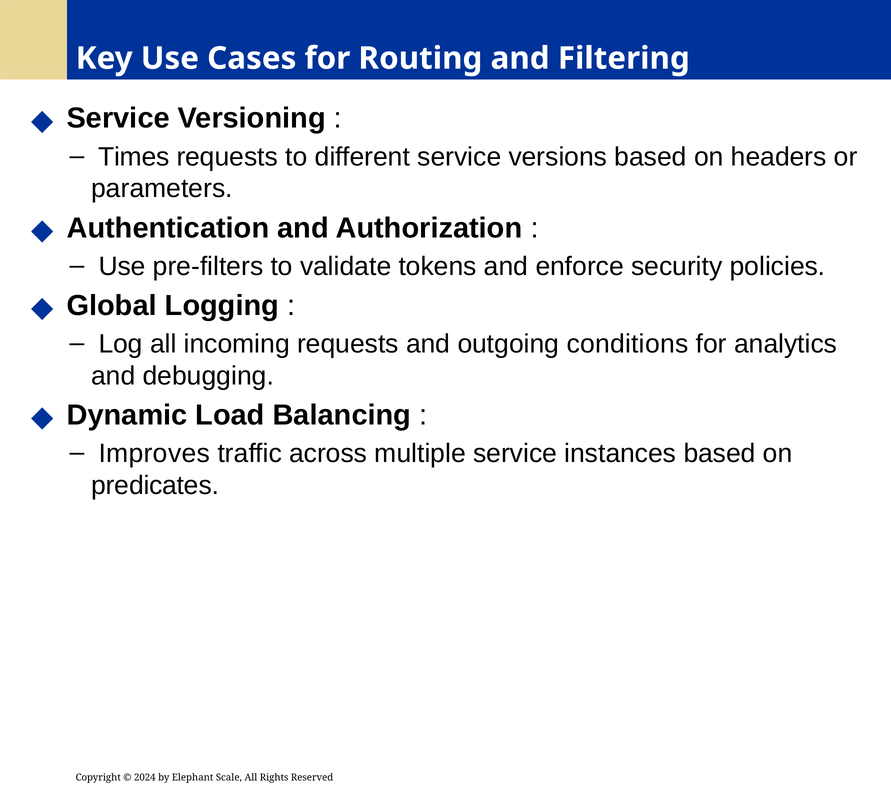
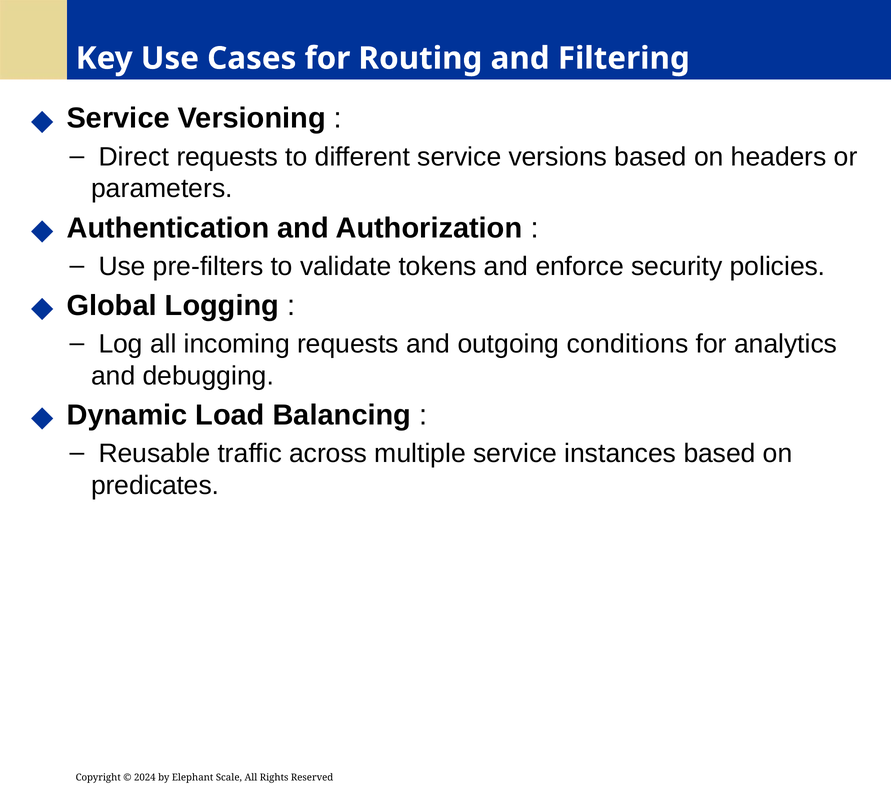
Times: Times -> Direct (134, 157)
Improves: Improves -> Reusable (155, 454)
